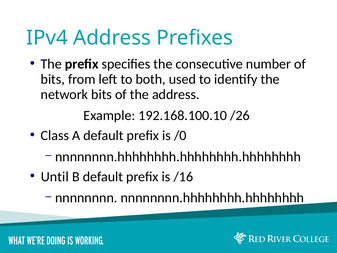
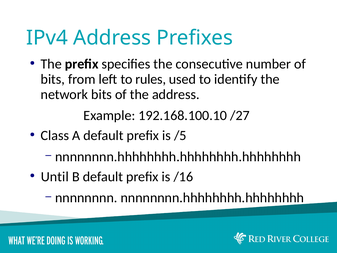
both: both -> rules (151, 79)
/26: /26 -> /27 (240, 115)
/0: /0 -> /5 (180, 135)
